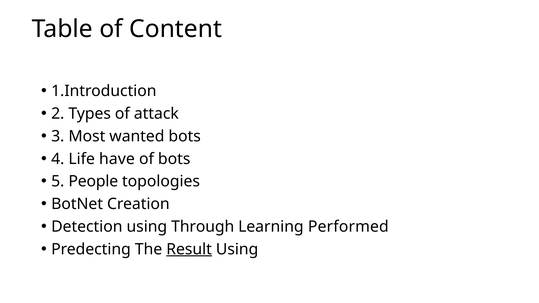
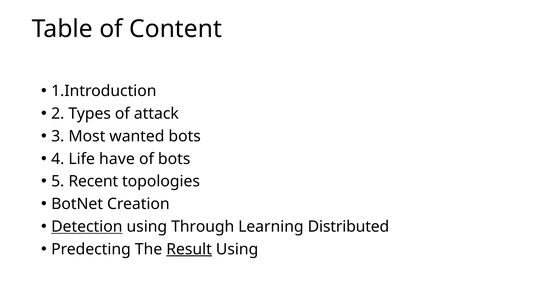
People: People -> Recent (93, 182)
Detection underline: none -> present (87, 227)
Performed: Performed -> Distributed (348, 227)
